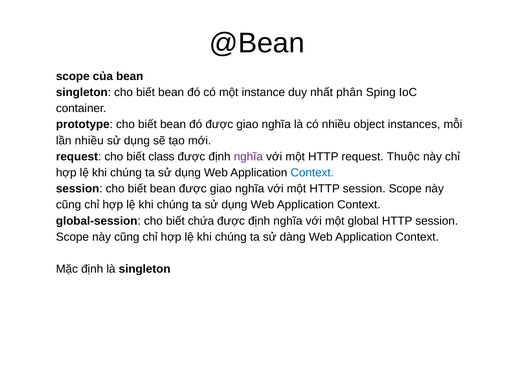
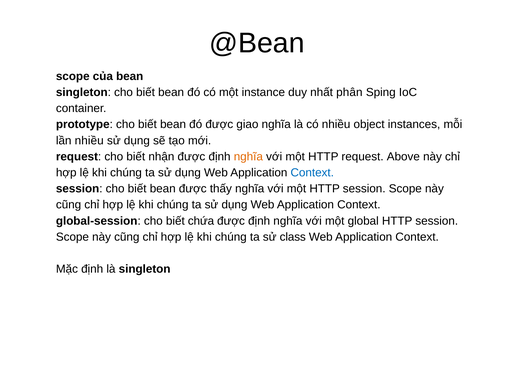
class: class -> nhận (161, 157)
nghĩa colour: purple -> orange (248, 157)
Thuộc: Thuộc -> Above (403, 157)
bean được giao: giao -> thấy (221, 189)
dàng: dàng -> class (293, 237)
